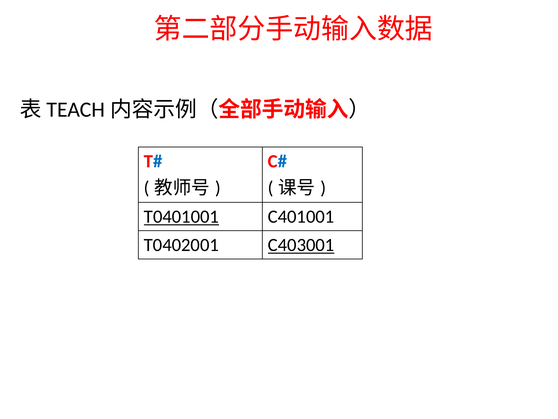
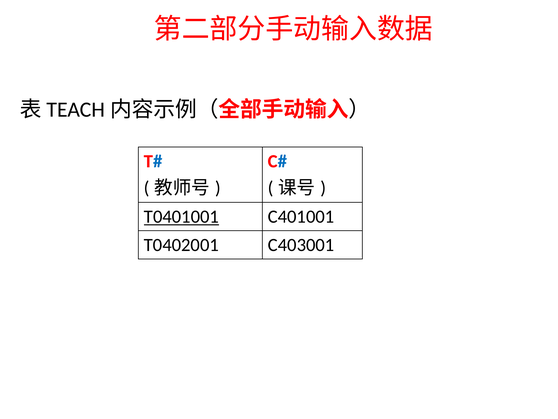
C403001 underline: present -> none (301, 245)
